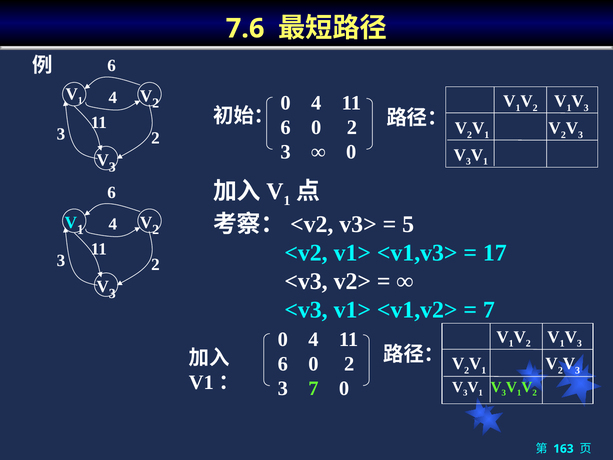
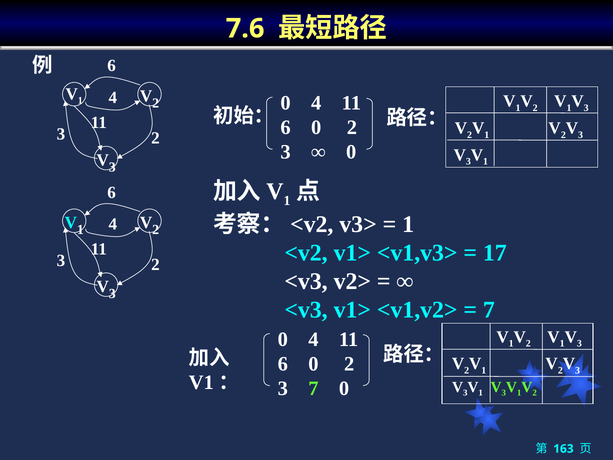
5: 5 -> 1 (408, 224)
